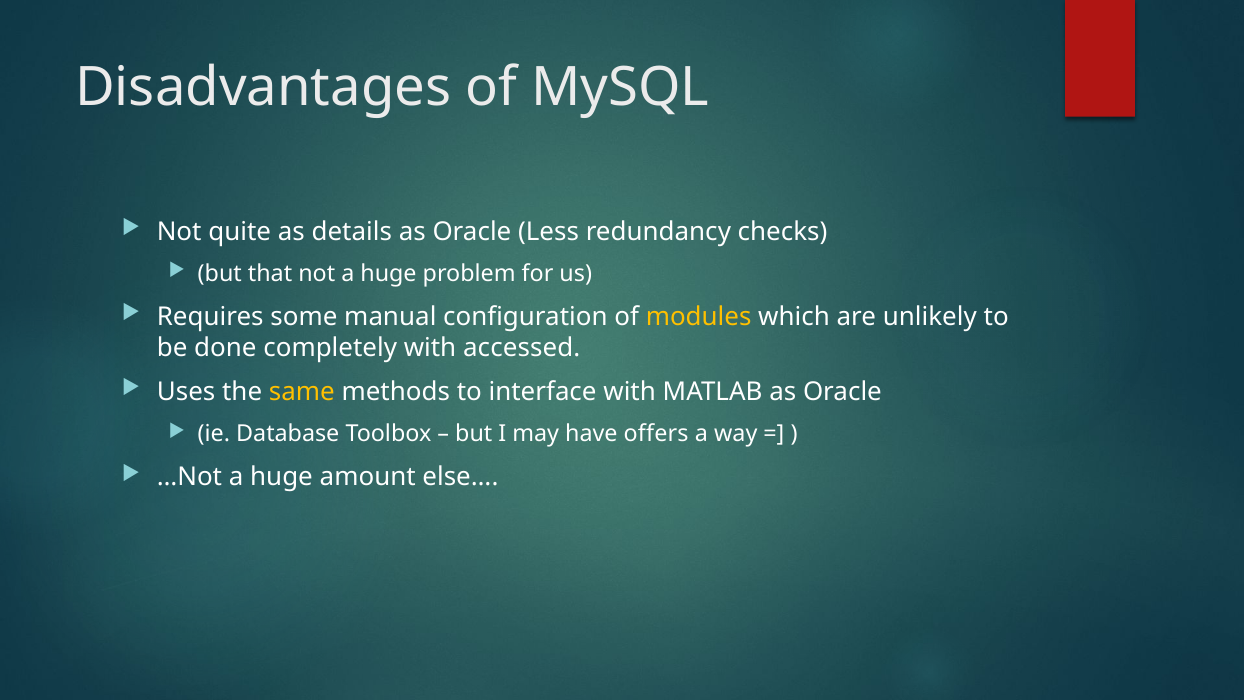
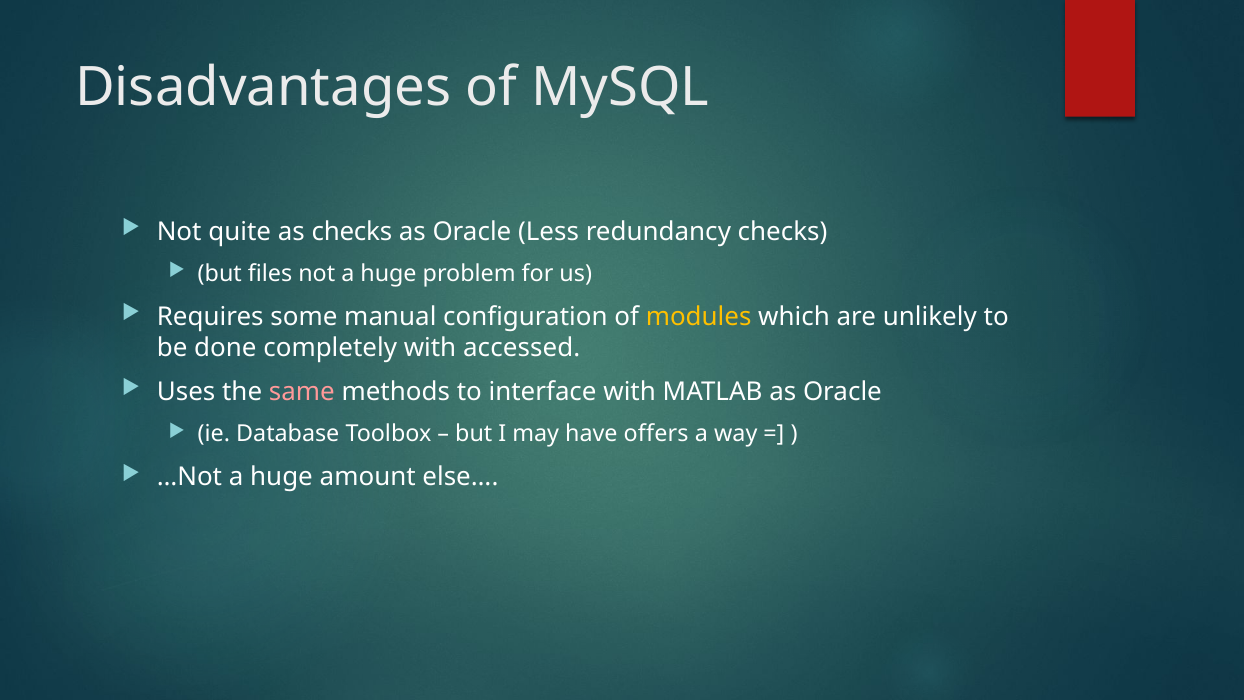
as details: details -> checks (352, 232)
that: that -> files (270, 274)
same colour: yellow -> pink (302, 392)
